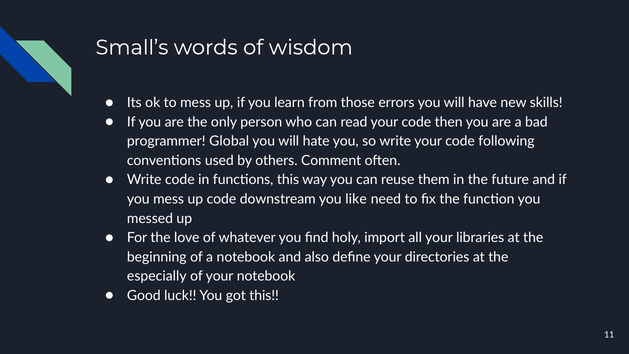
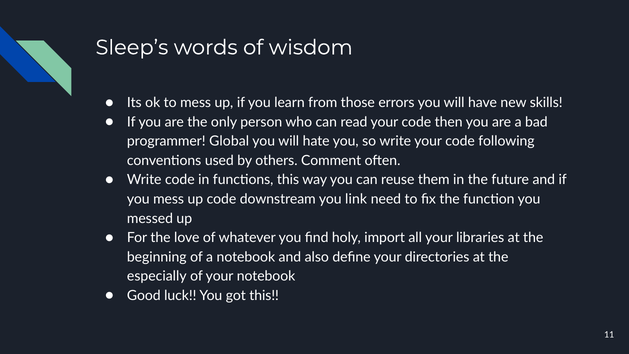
Small’s: Small’s -> Sleep’s (132, 47)
like: like -> link (356, 199)
